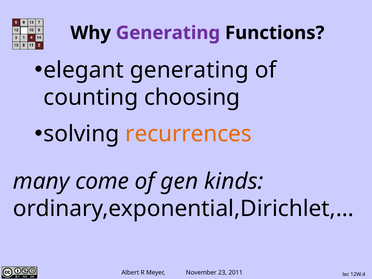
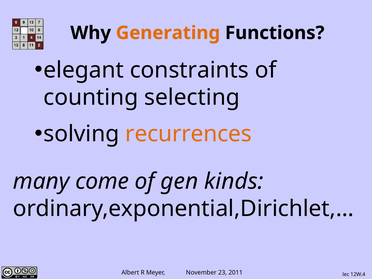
Generating colour: purple -> orange (168, 33)
elegant generating: generating -> constraints (189, 70)
choosing: choosing -> selecting (192, 97)
